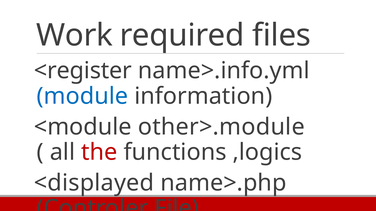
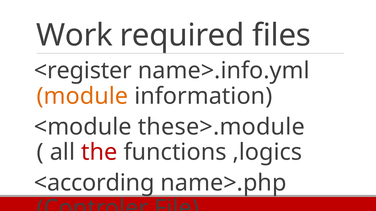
module colour: blue -> orange (82, 96)
other>.module: other>.module -> these>.module (221, 127)
<displayed: <displayed -> <according (94, 183)
